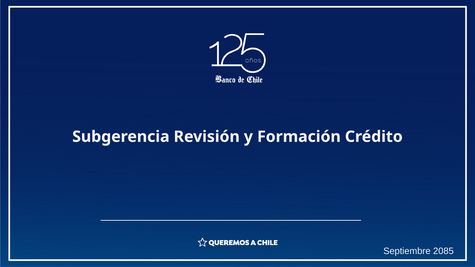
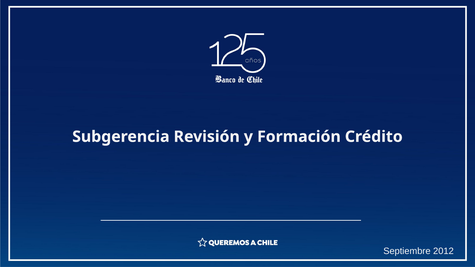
2085: 2085 -> 2012 (443, 251)
